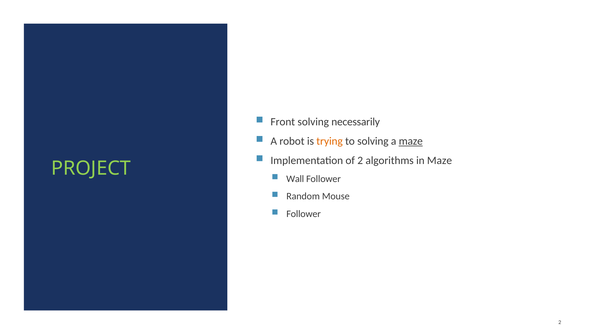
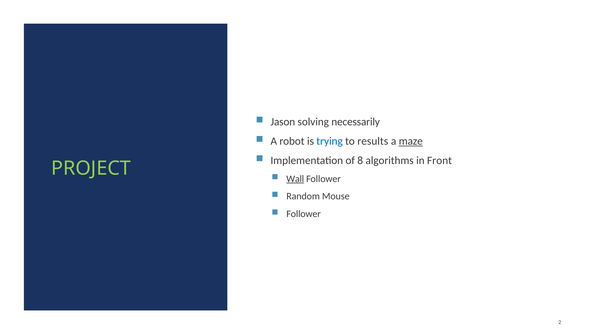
Front: Front -> Jason (283, 122)
trying colour: orange -> blue (330, 141)
to solving: solving -> results (373, 141)
of 2: 2 -> 8 (360, 161)
in Maze: Maze -> Front (440, 161)
Wall underline: none -> present (295, 179)
